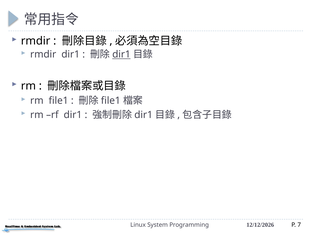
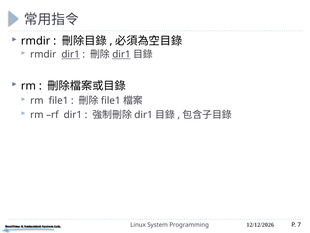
dir1 underline: none -> present (71, 54)
